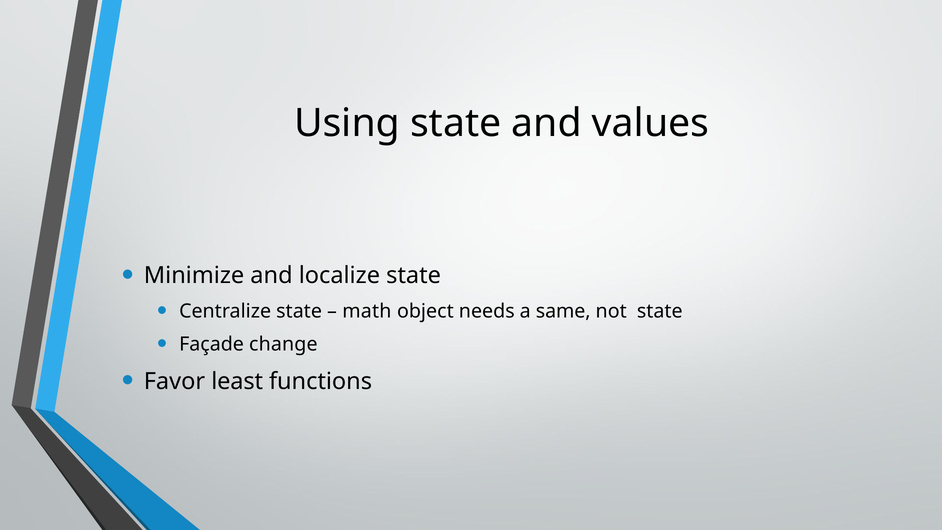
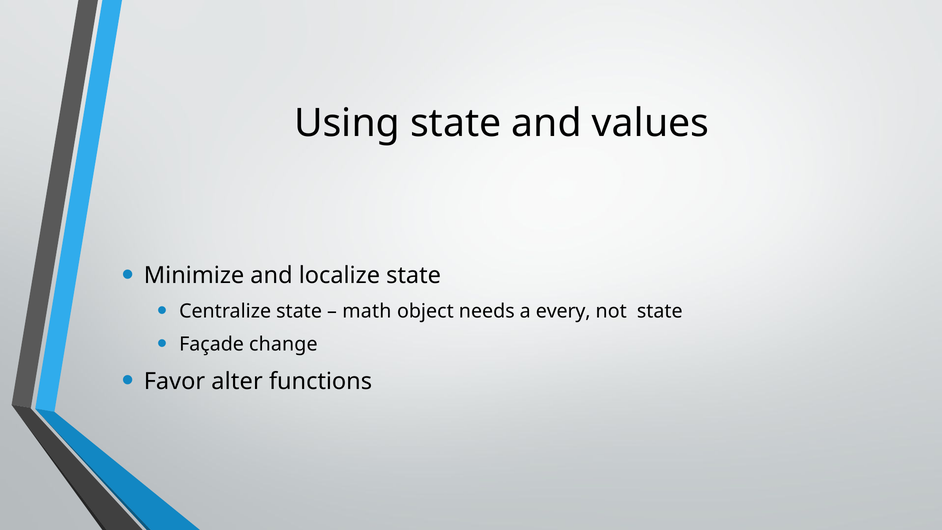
same: same -> every (563, 311)
least: least -> alter (237, 381)
